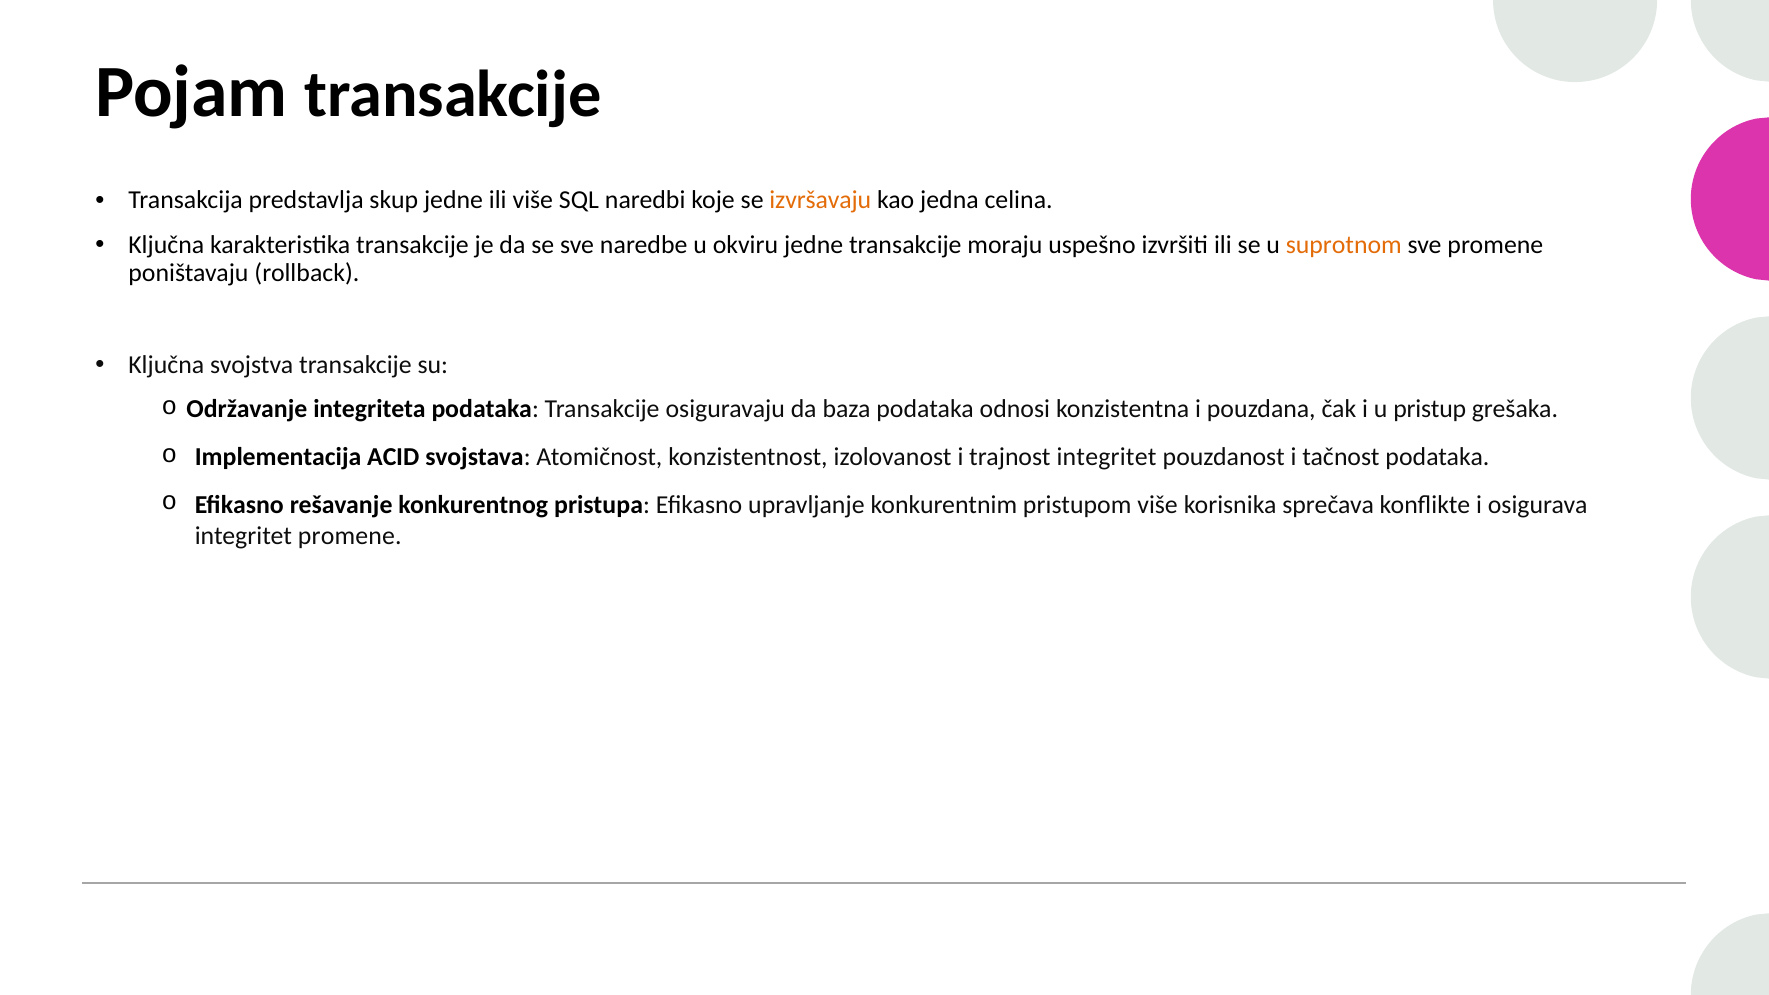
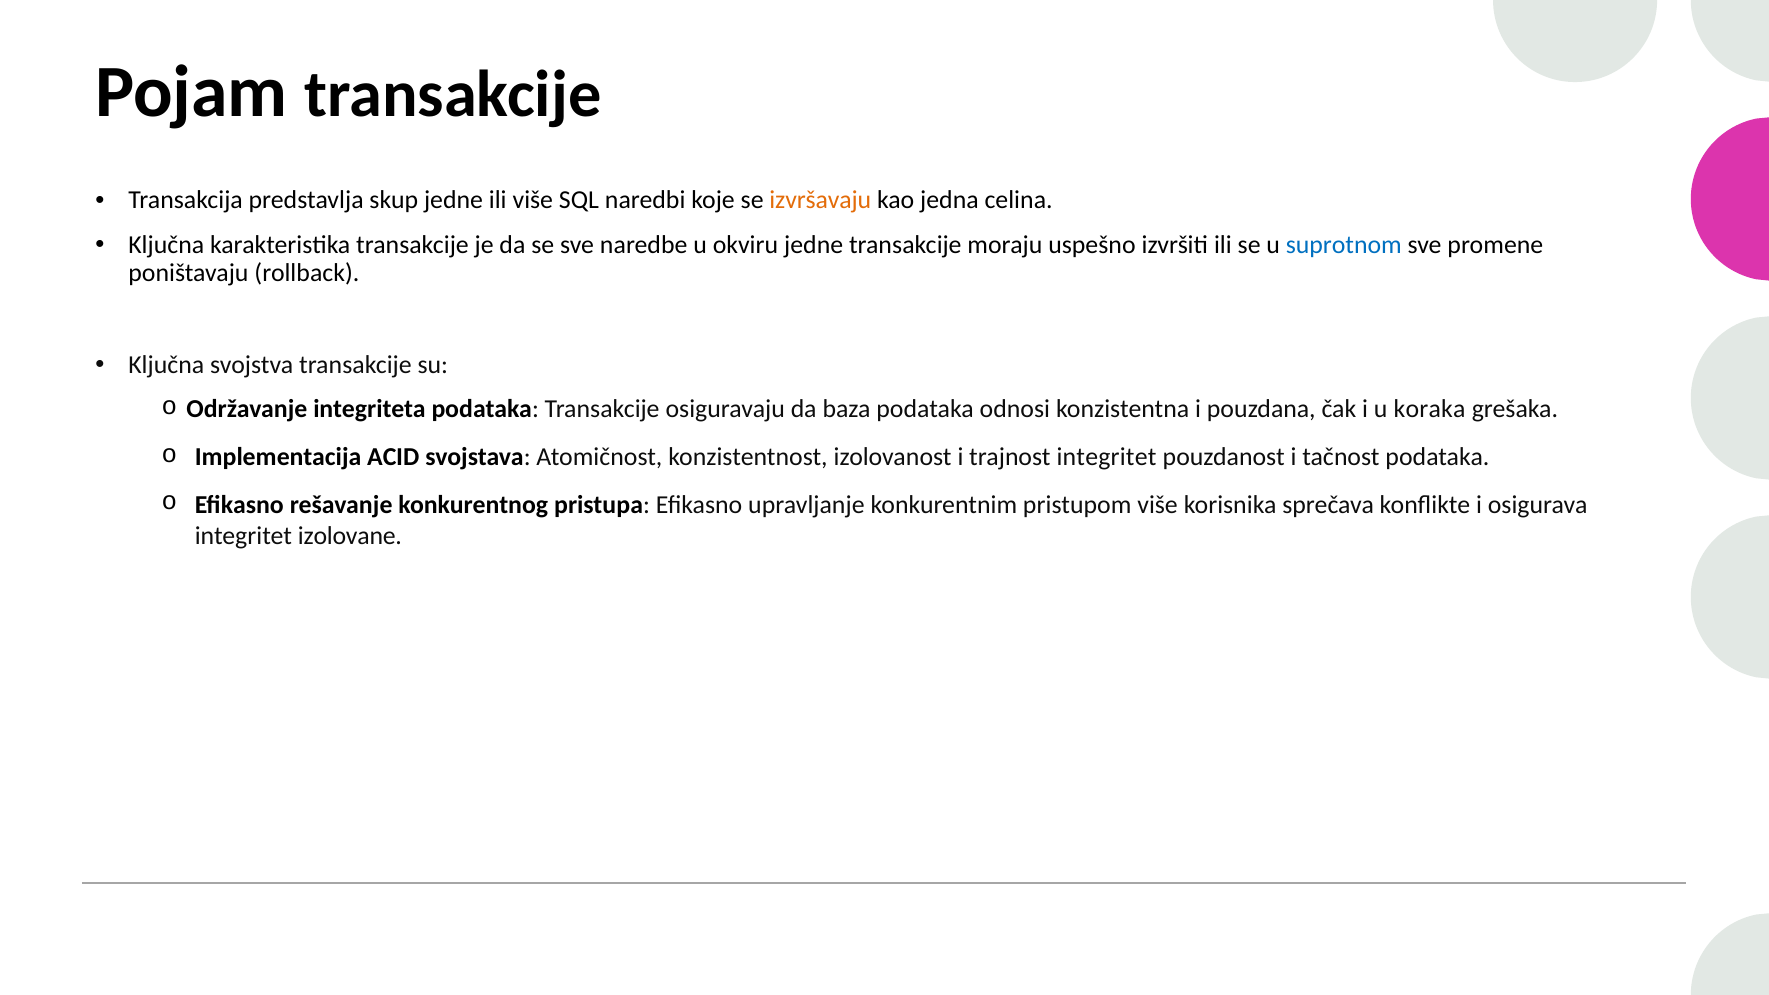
suprotnom colour: orange -> blue (1344, 245)
pristup: pristup -> koraka (1430, 409)
integritet promene: promene -> izolovane (350, 536)
